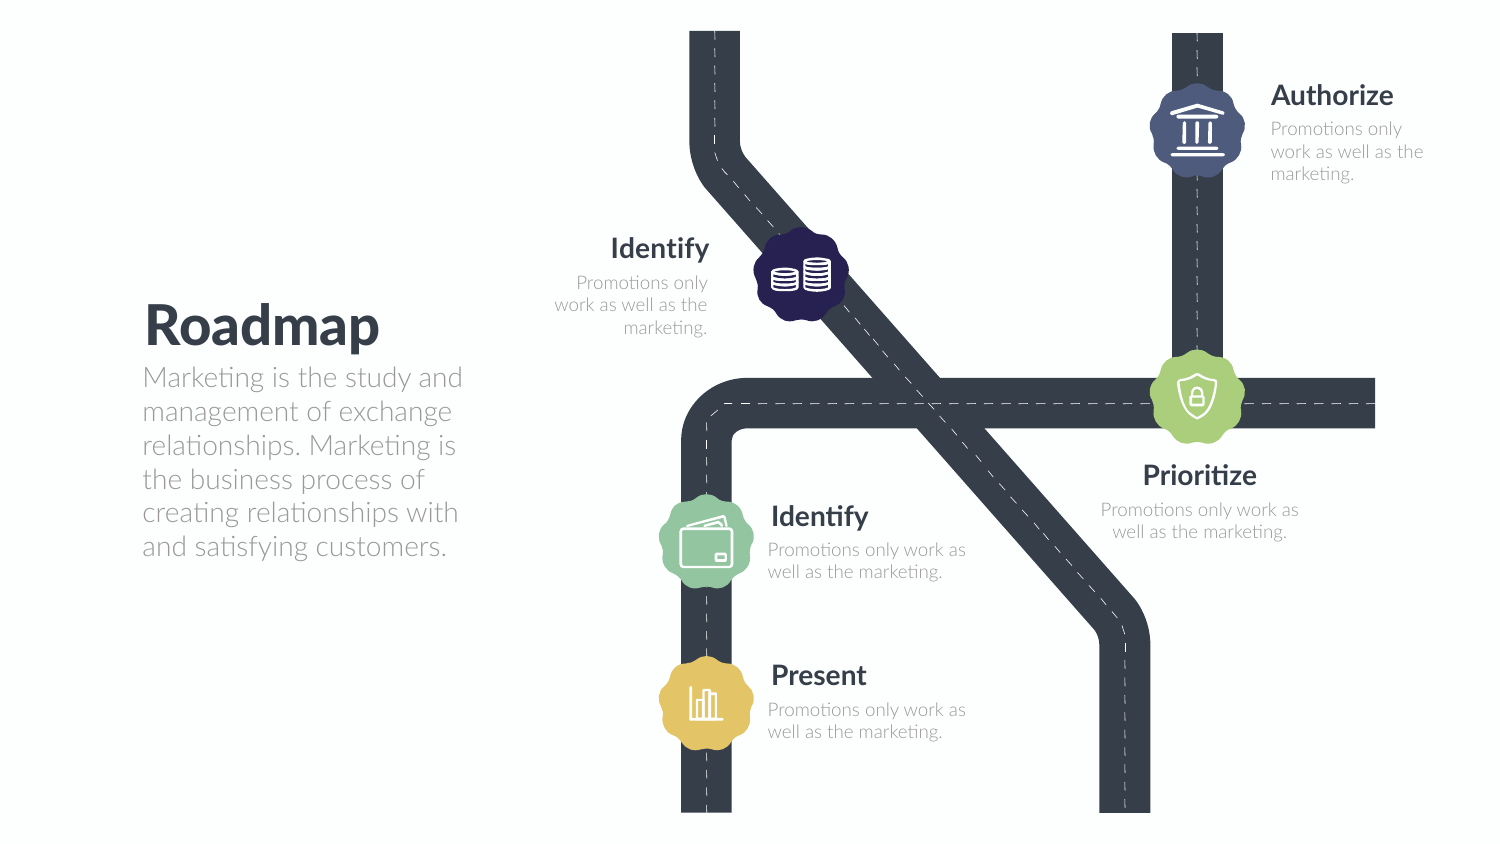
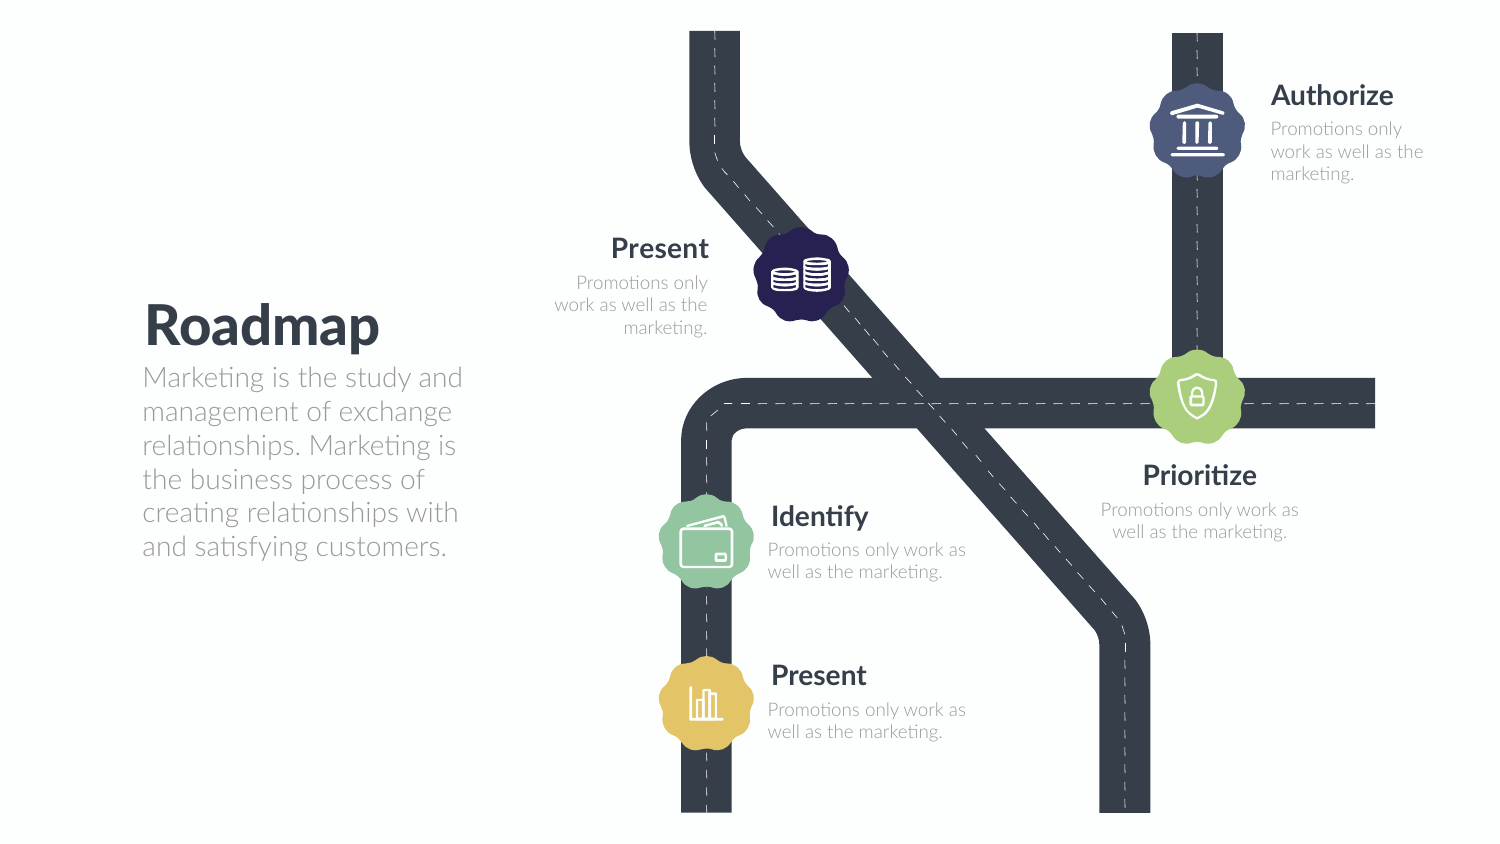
Identify: Identify -> Present (660, 250)
